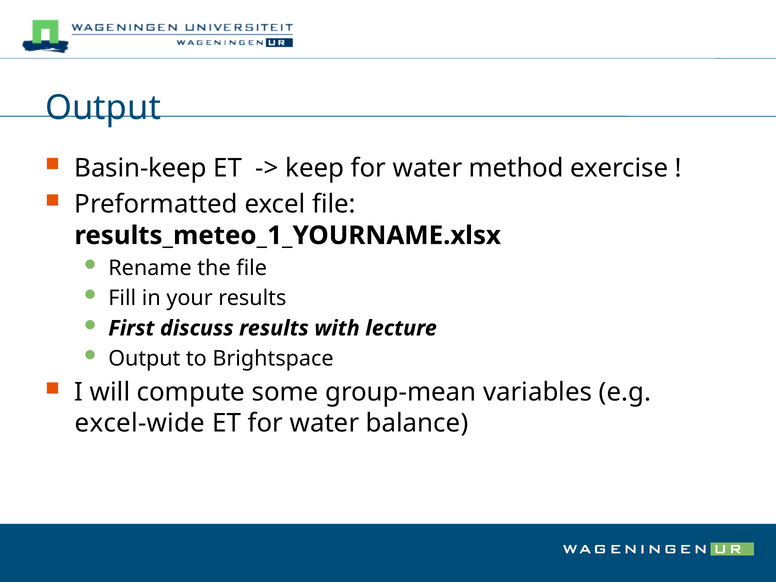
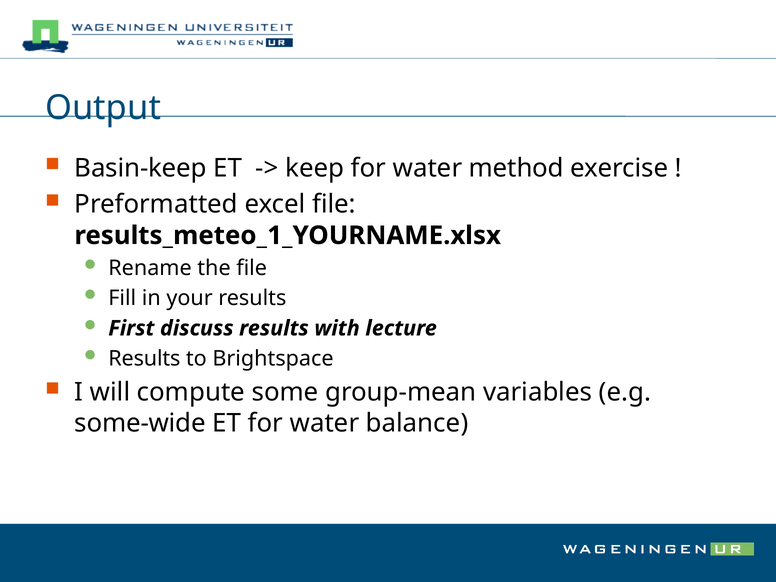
Output: Output -> Results (144, 358)
excel-wide: excel-wide -> some-wide (140, 423)
